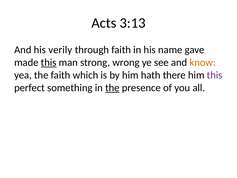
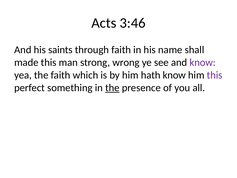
3:13: 3:13 -> 3:46 (133, 23)
verily: verily -> saints (60, 50)
gave: gave -> shall (194, 50)
this underline: present -> none (49, 62)
know colour: orange -> purple (203, 62)
hath there: there -> know (174, 75)
